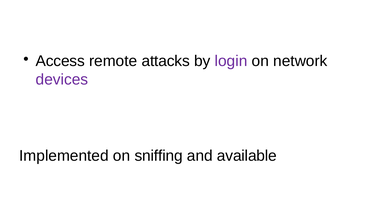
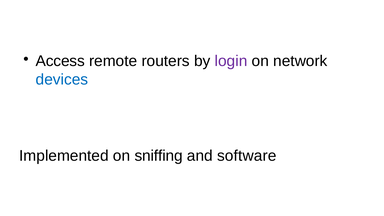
attacks: attacks -> routers (166, 61)
devices colour: purple -> blue (62, 80)
available: available -> software (247, 156)
